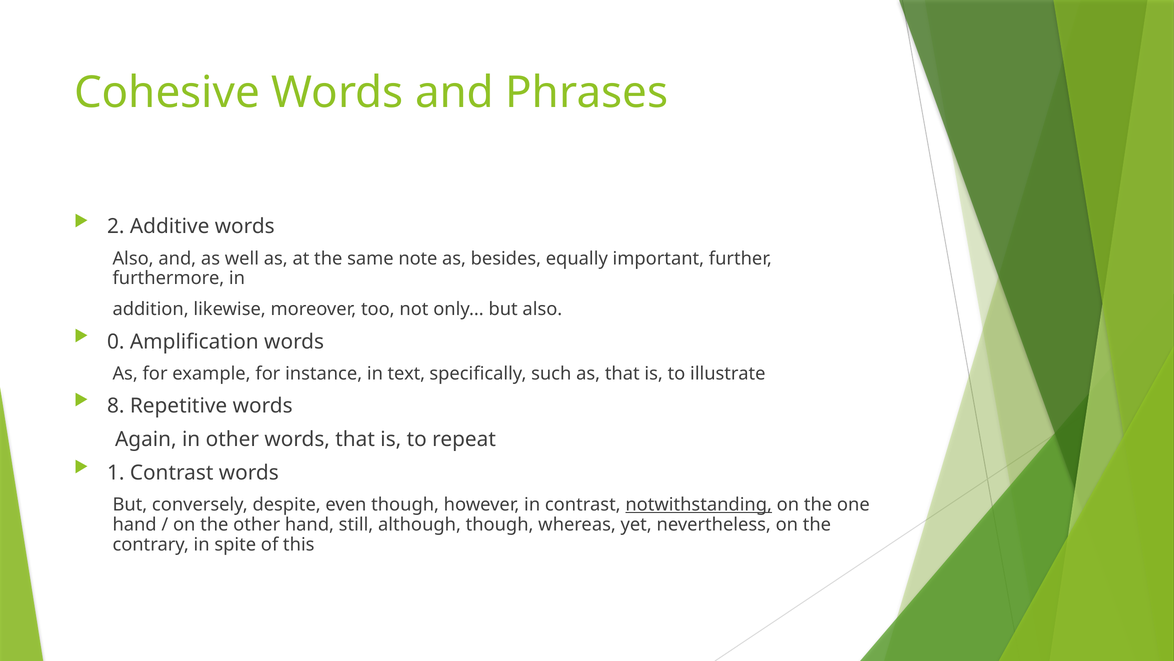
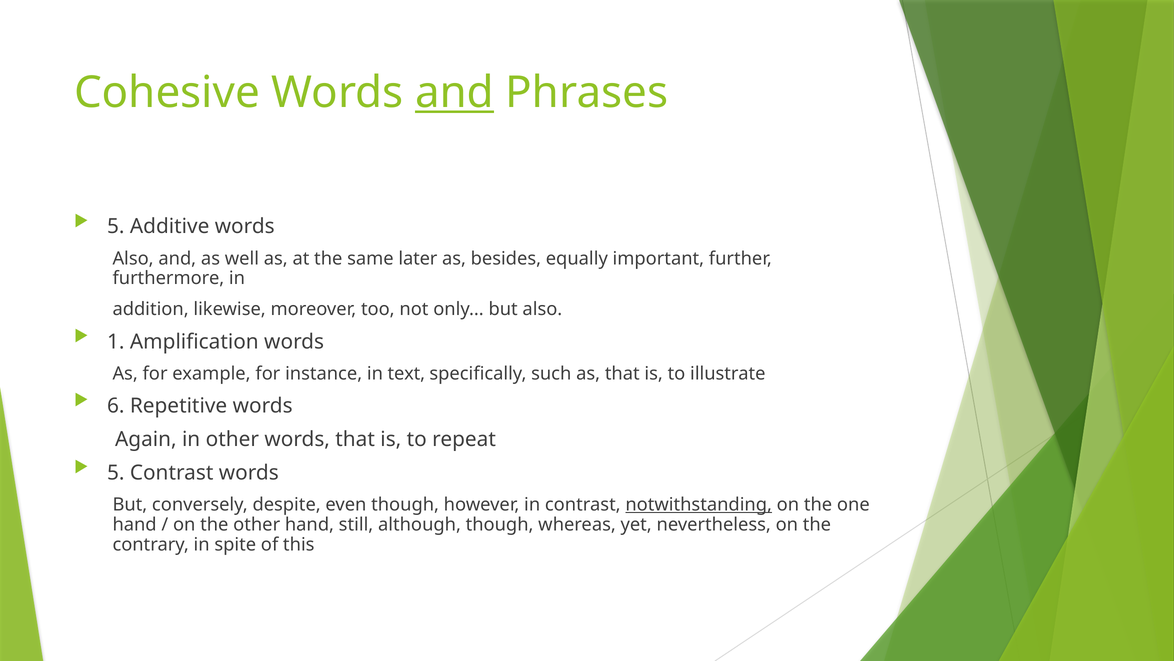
and underline: none -> present (454, 93)
2: 2 -> 5 (116, 226)
note: note -> later (418, 258)
0: 0 -> 1 (116, 341)
8: 8 -> 6 (116, 406)
1: 1 -> 5 (116, 472)
